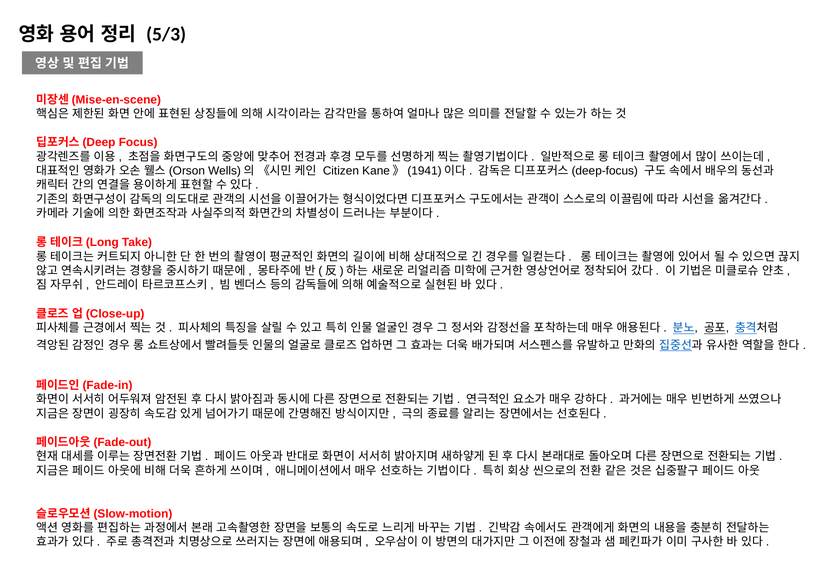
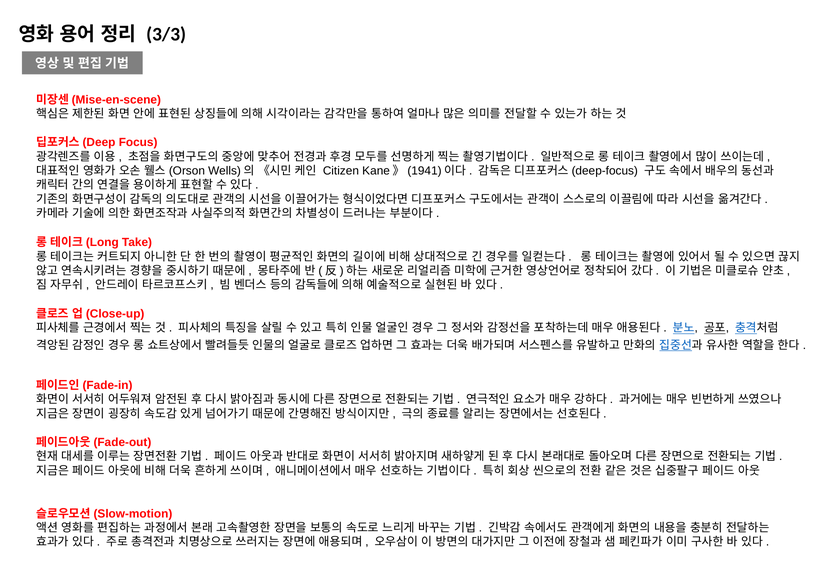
5/3: 5/3 -> 3/3 (166, 34)
